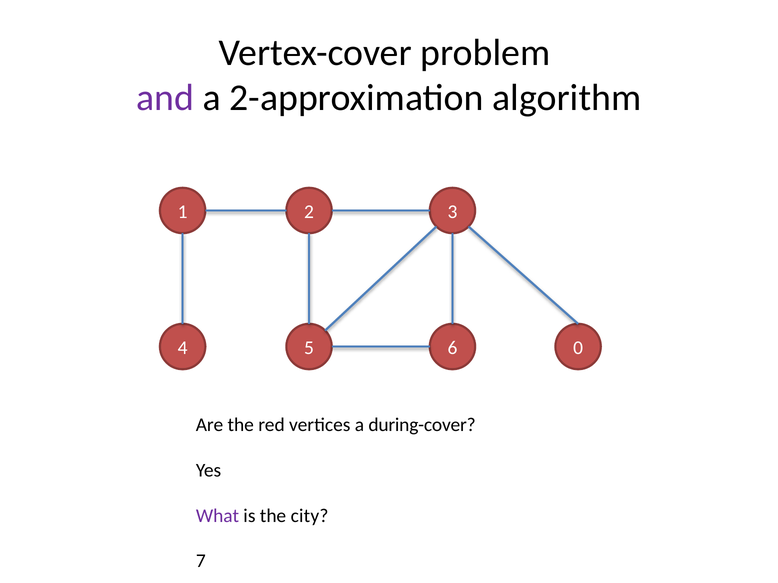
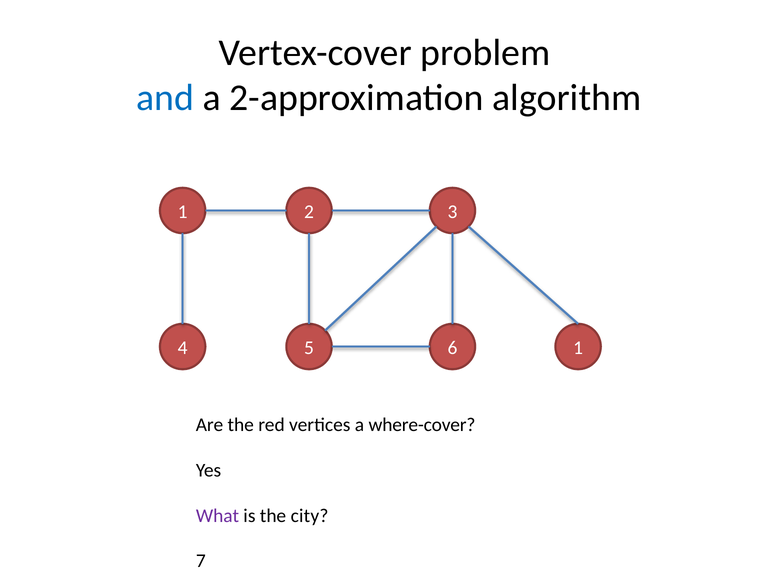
and colour: purple -> blue (165, 98)
5 0: 0 -> 1 (578, 348)
during-cover: during-cover -> where-cover (422, 425)
